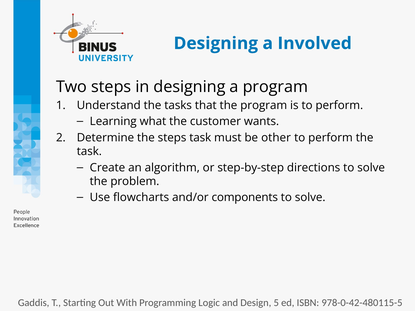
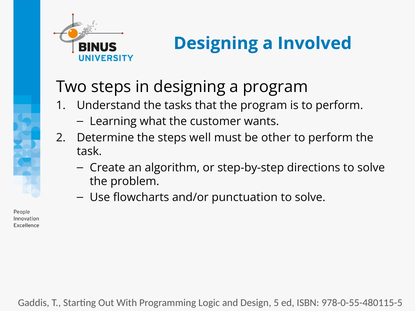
steps task: task -> well (200, 138)
components: components -> punctuation (245, 198)
978-0-42-480115-5: 978-0-42-480115-5 -> 978-0-55-480115-5 (362, 303)
